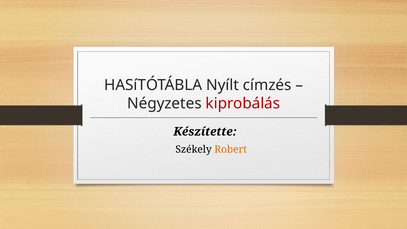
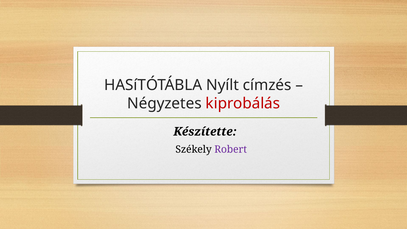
Robert colour: orange -> purple (231, 149)
